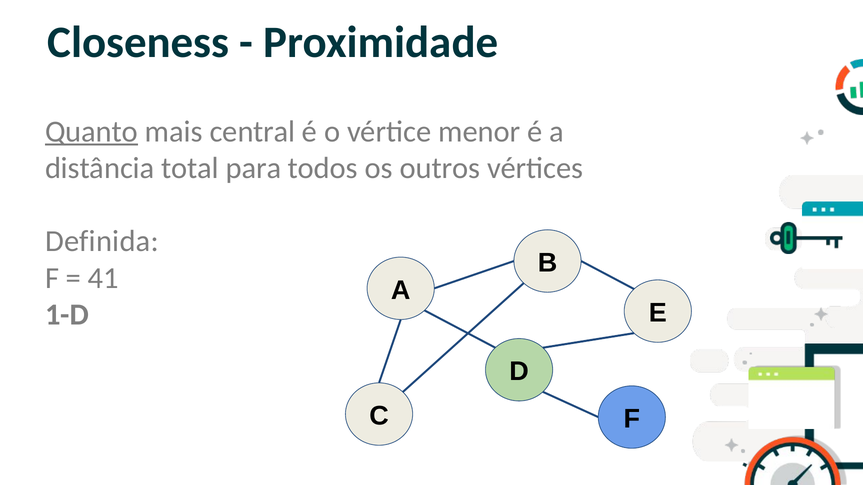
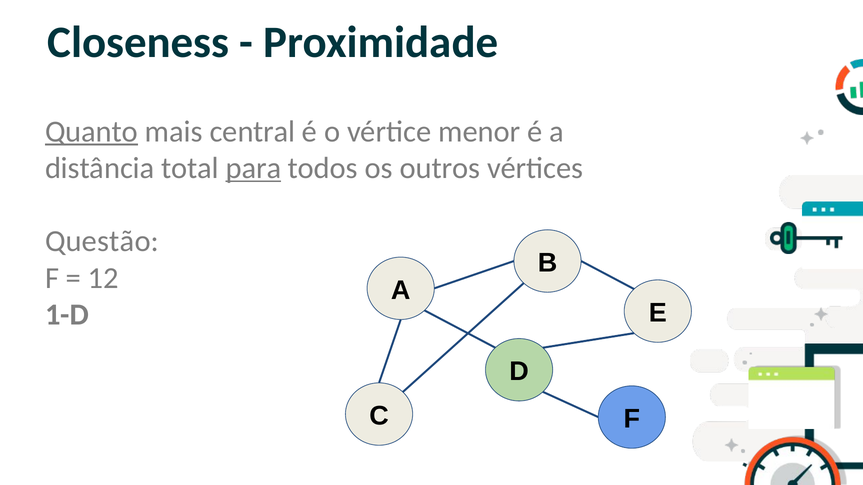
para underline: none -> present (253, 168)
Definida: Definida -> Questão (102, 242)
41: 41 -> 12 (103, 278)
